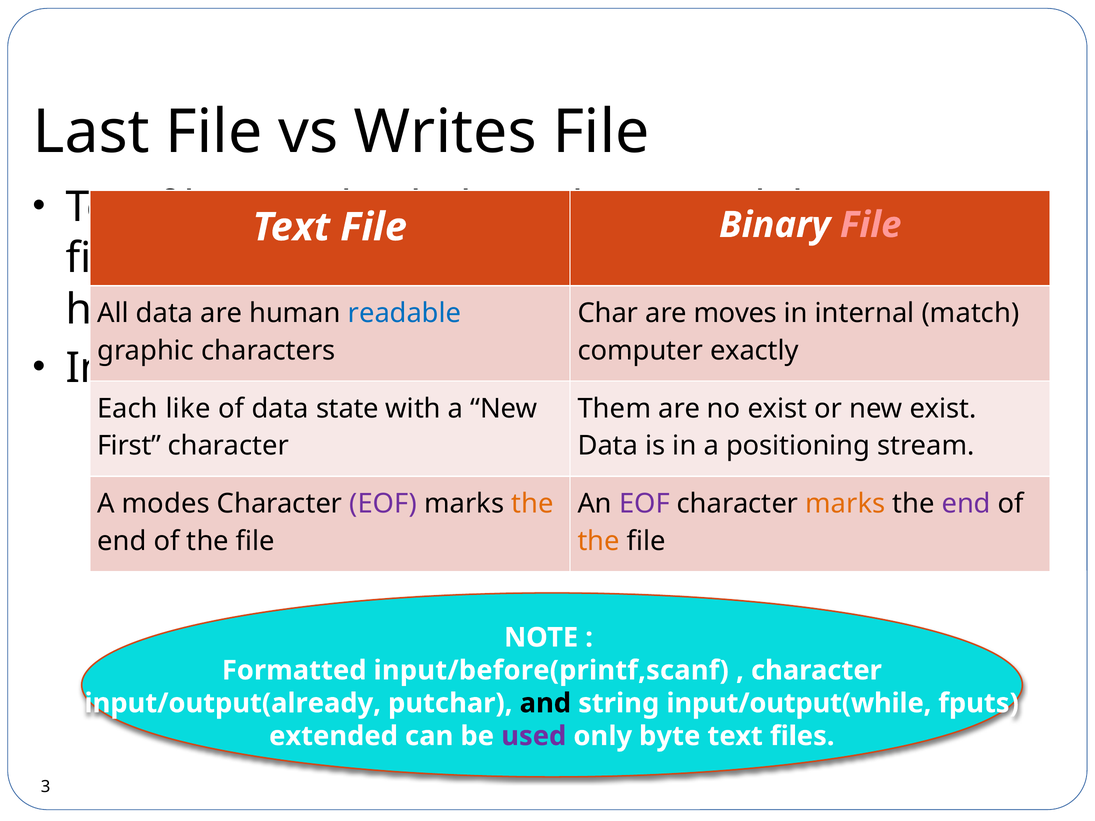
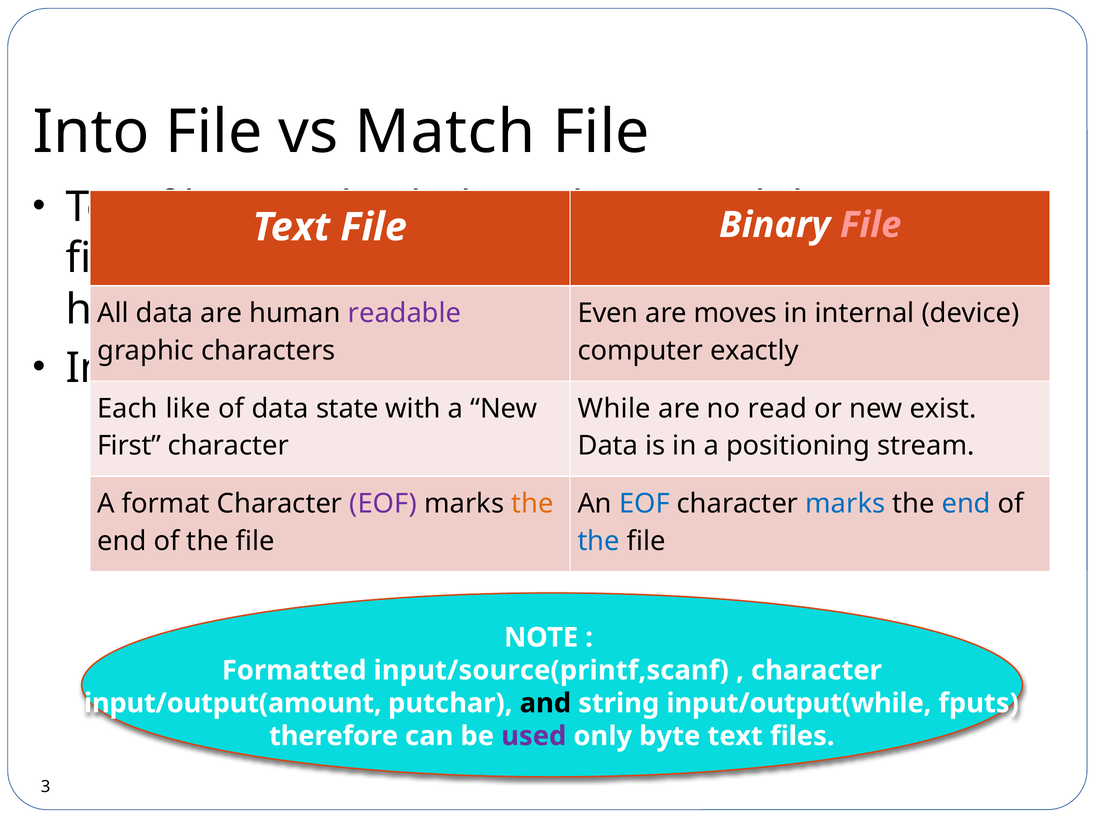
Last: Last -> Into (91, 132)
Writes: Writes -> Match (445, 132)
readable colour: blue -> purple (404, 313)
Char: Char -> Even (608, 313)
match: match -> device (971, 313)
Them: Them -> While (614, 409)
no exist: exist -> read (777, 409)
modes: modes -> format (166, 504)
EOF colour: purple -> blue (644, 504)
marks colour: orange -> blue (845, 504)
end colour: purple -> blue (966, 504)
the colour: orange -> blue (599, 541)
input/before(printf,scanf: input/before(printf,scanf -> input/source(printf,scanf (551, 671)
input/output(already: input/output(already -> input/output(amount (233, 703)
extended: extended -> therefore (334, 736)
